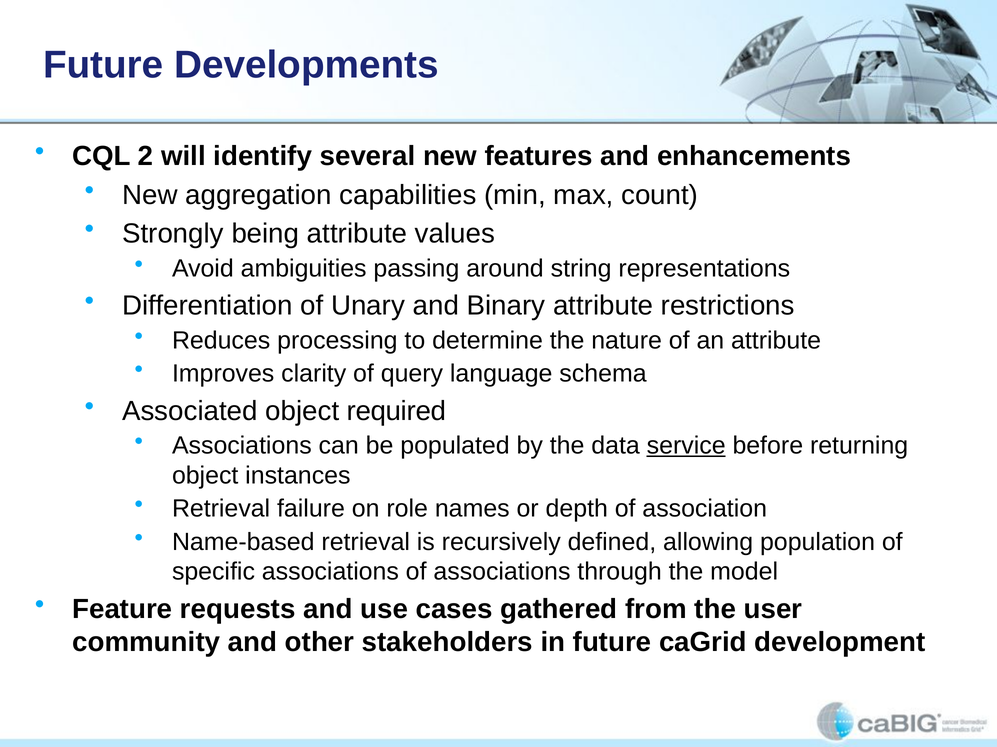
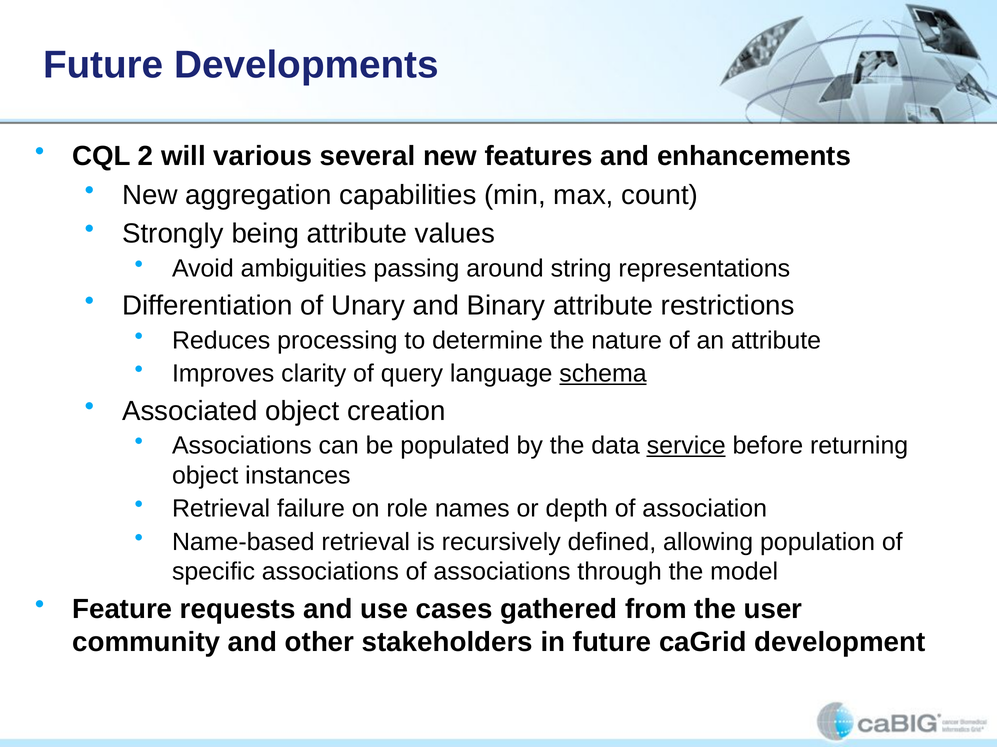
identify: identify -> various (263, 156)
schema underline: none -> present (603, 374)
required: required -> creation (396, 411)
